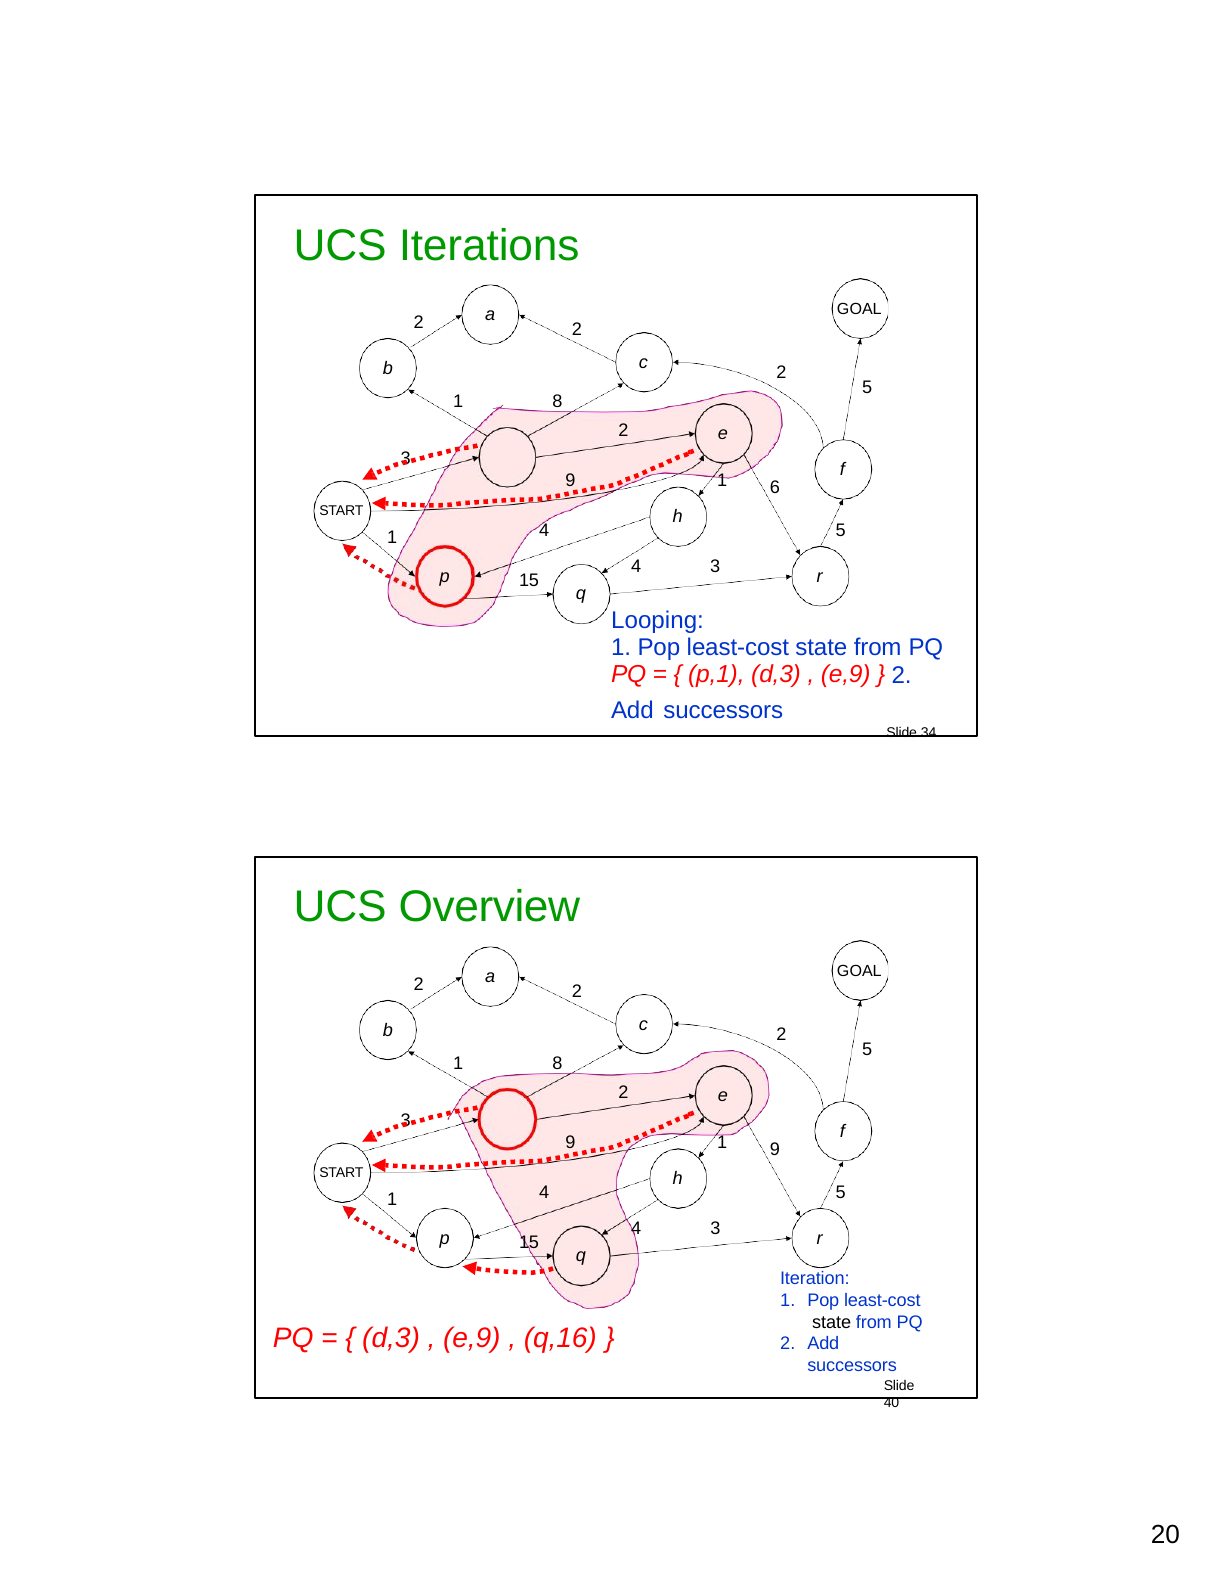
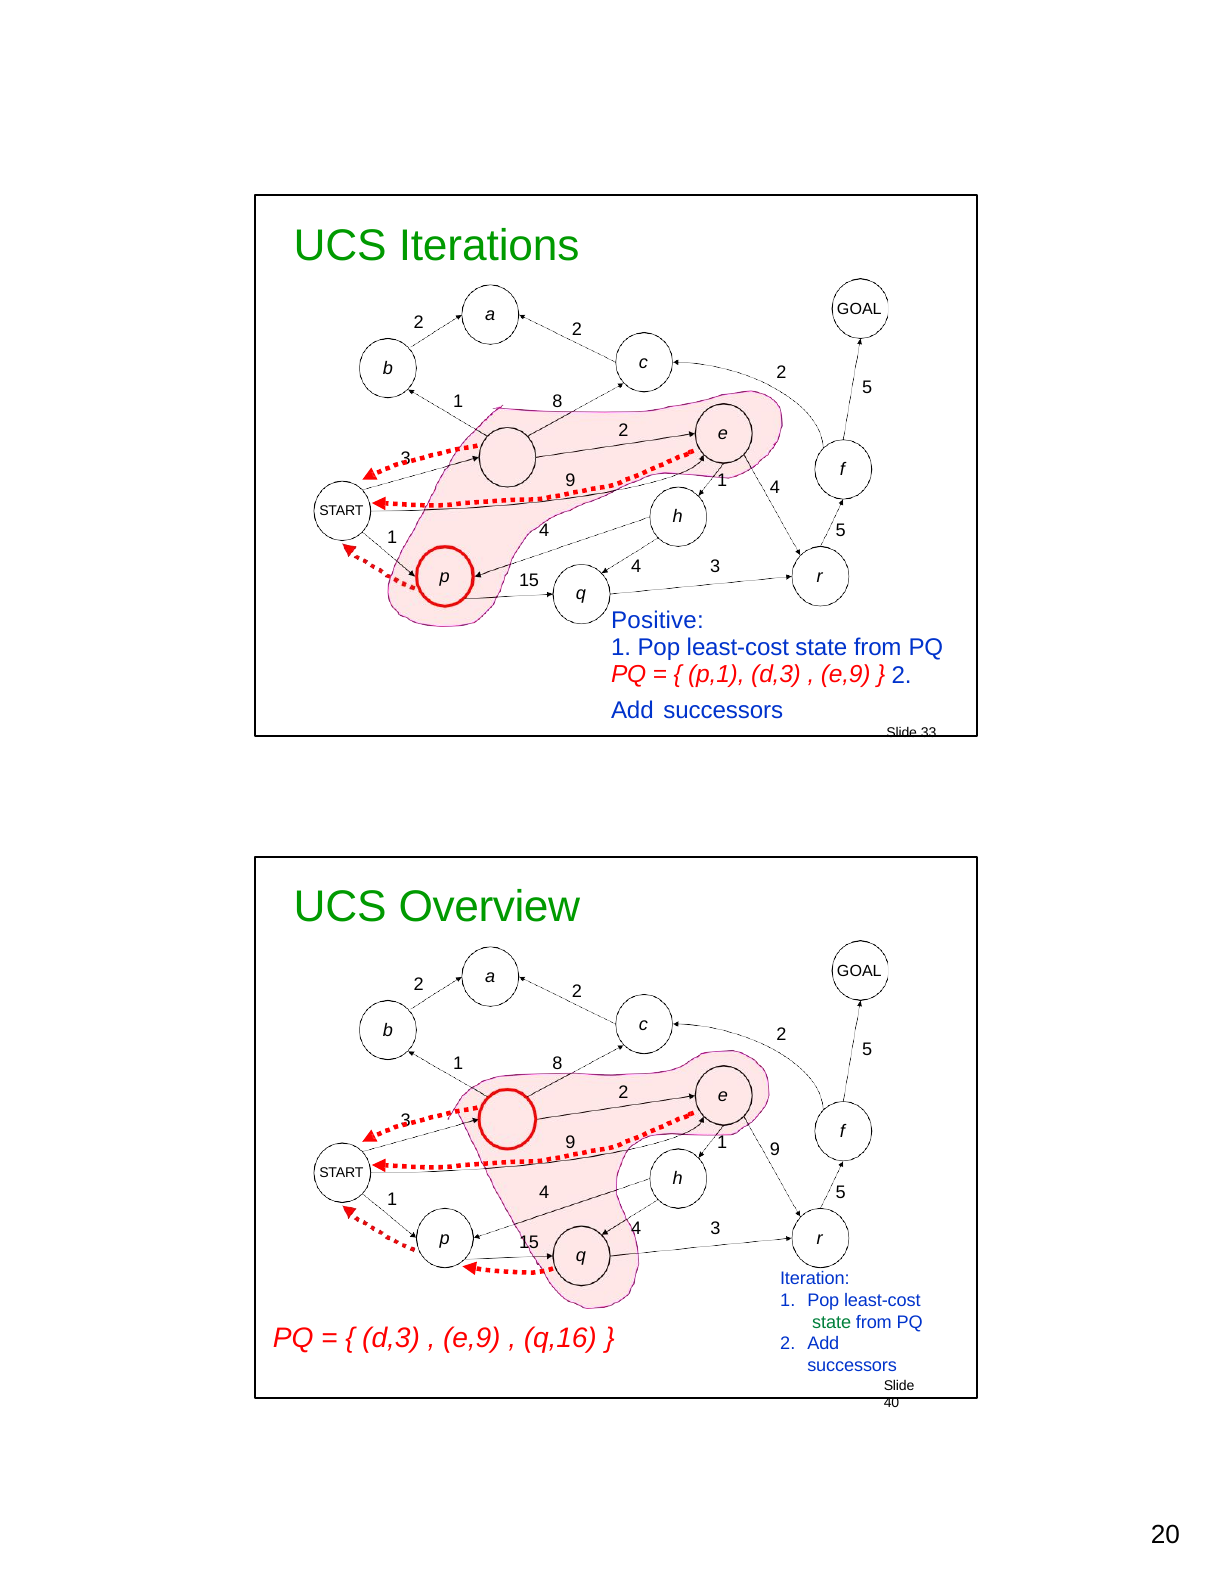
9 6: 6 -> 4 (775, 488)
Looping: Looping -> Positive (657, 620)
34: 34 -> 33 (929, 733)
state colour: black -> green (832, 1322)
